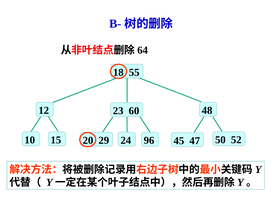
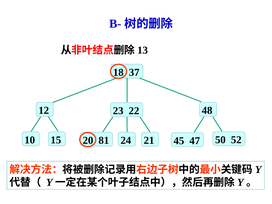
64: 64 -> 13 (143, 50)
55: 55 -> 37 (134, 72)
60: 60 -> 22 (134, 111)
29: 29 -> 81 (104, 140)
96: 96 -> 21 (149, 140)
